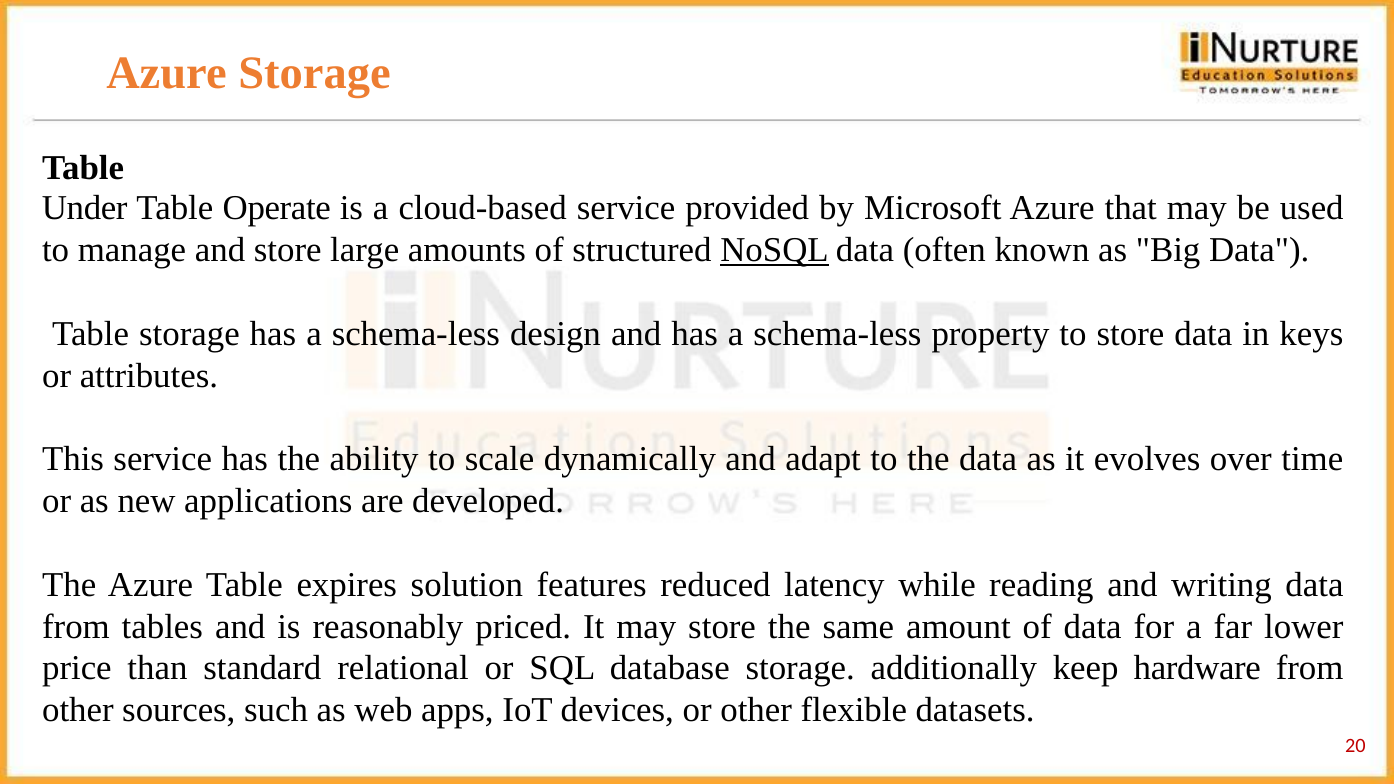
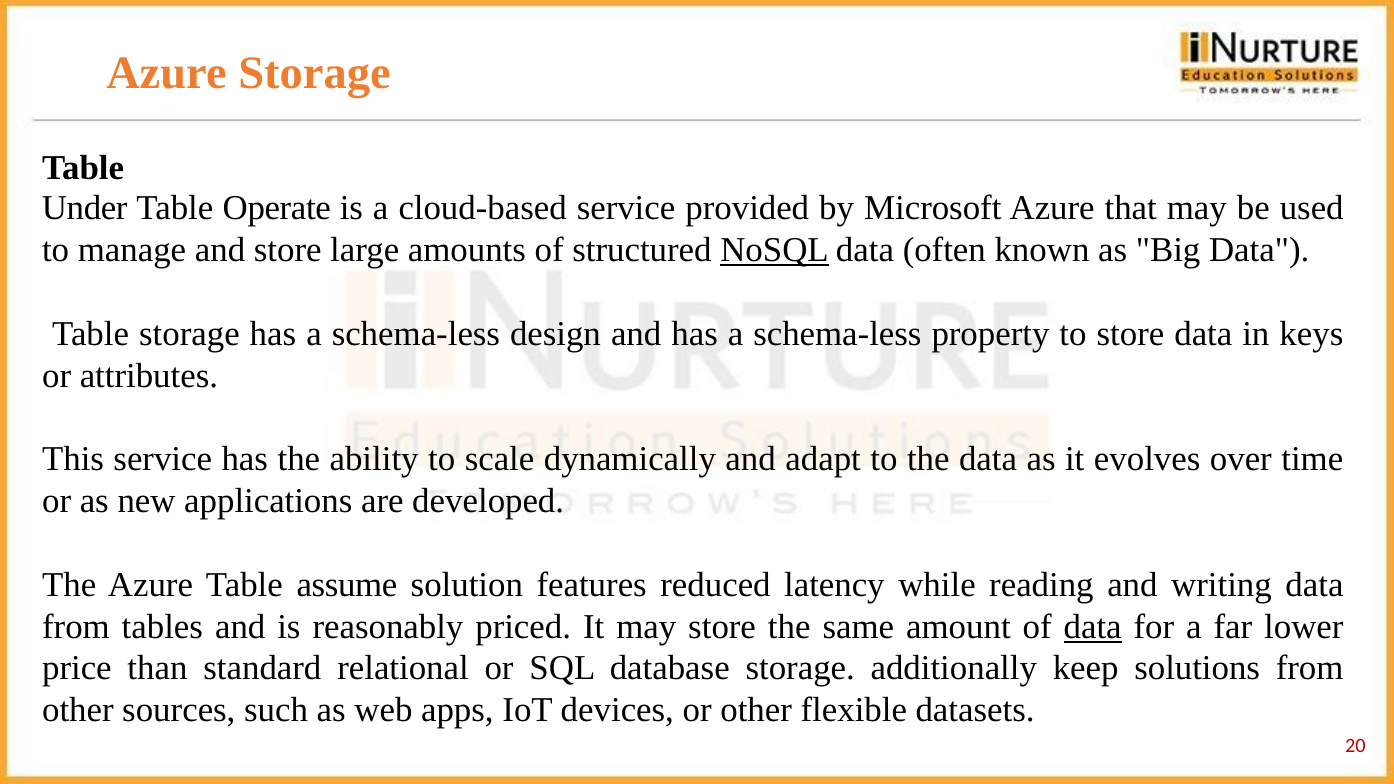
expires: expires -> assume (347, 585)
data underline: none -> present (1093, 627)
hardware: hardware -> solutions (1197, 668)
